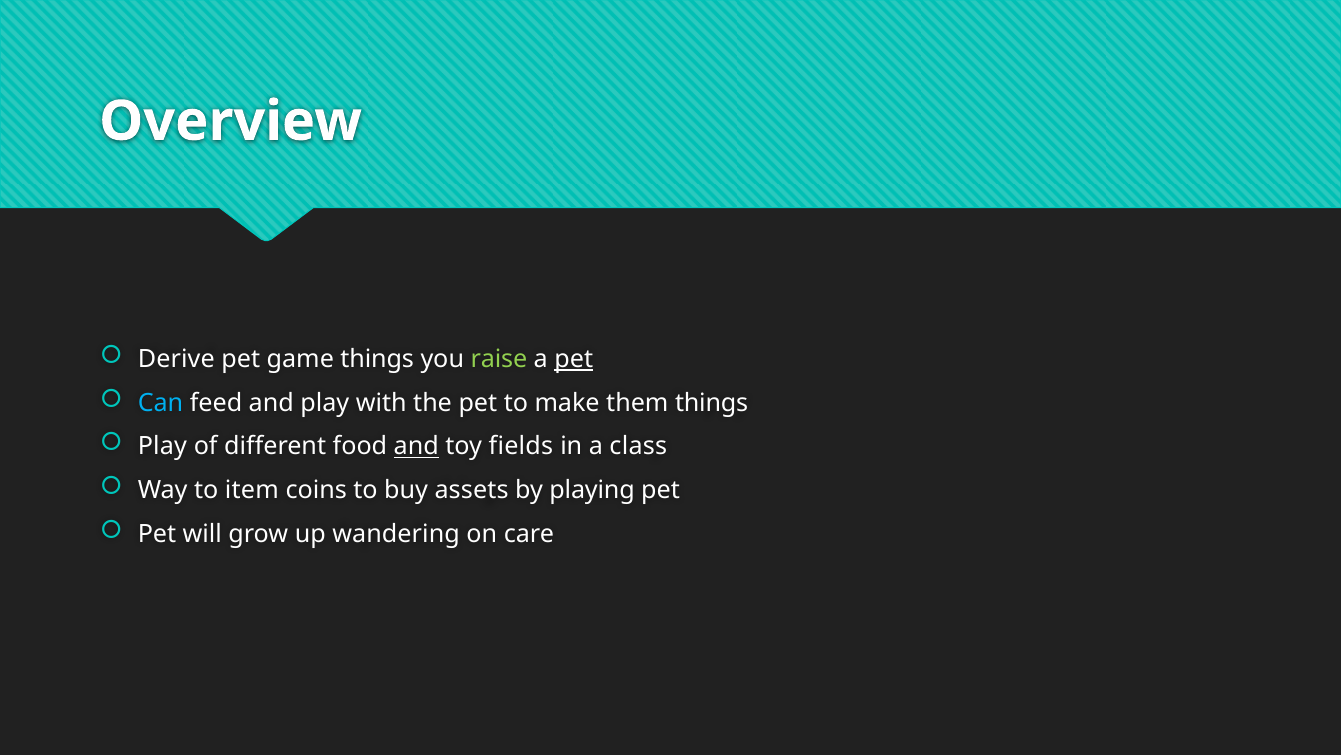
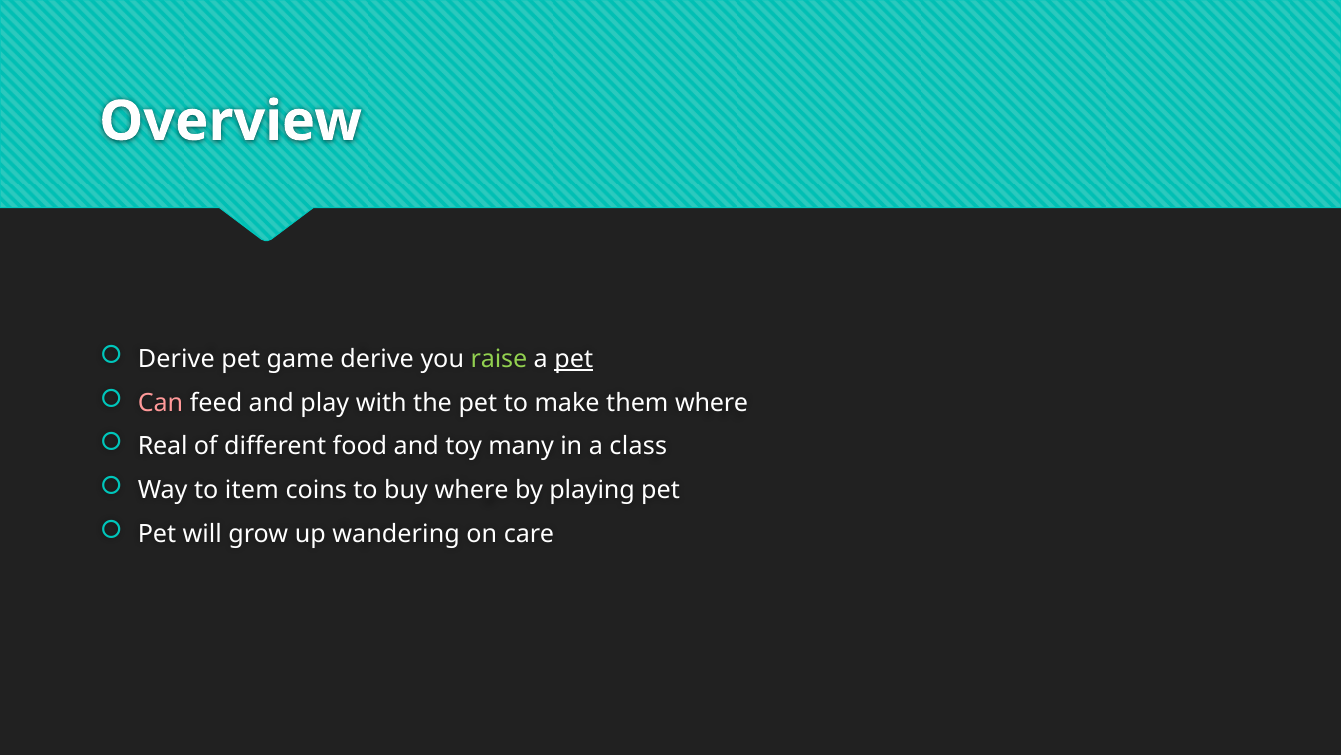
game things: things -> derive (377, 359)
Can colour: light blue -> pink (161, 403)
them things: things -> where (712, 403)
Play: Play -> Real (163, 446)
and underline: present -> none (416, 446)
fields: fields -> many (521, 446)
buy assets: assets -> where (472, 490)
